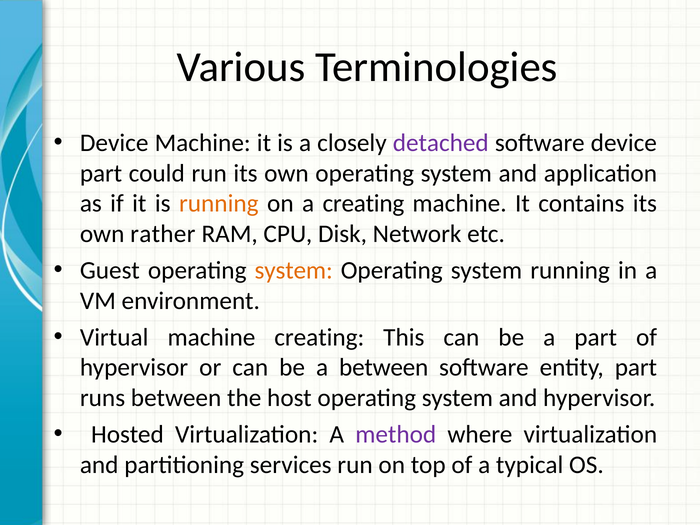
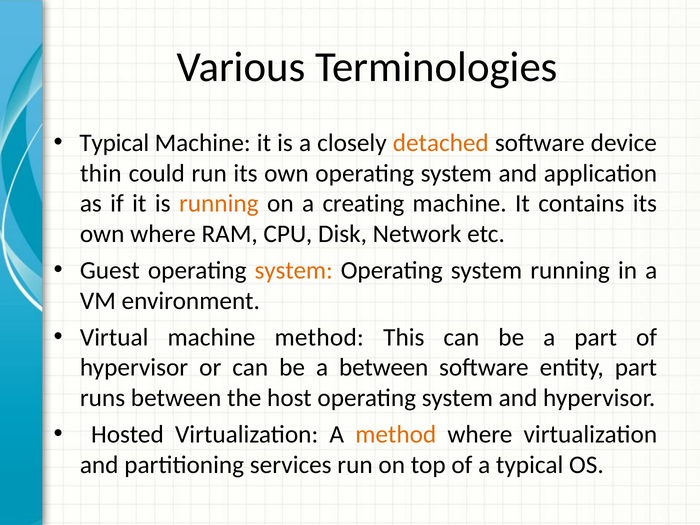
Device: Device -> Typical (114, 143)
detached colour: purple -> orange (441, 143)
part: part -> thin (101, 173)
own rather: rather -> where (163, 234)
machine creating: creating -> method (319, 337)
method colour: purple -> orange (396, 434)
